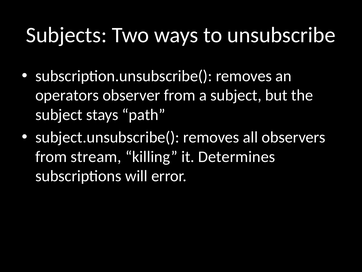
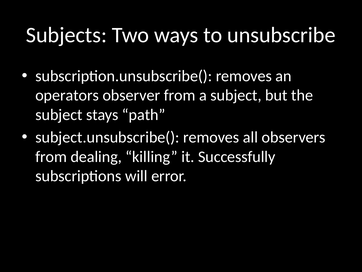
stream: stream -> dealing (96, 156)
Determines: Determines -> Successfully (237, 156)
